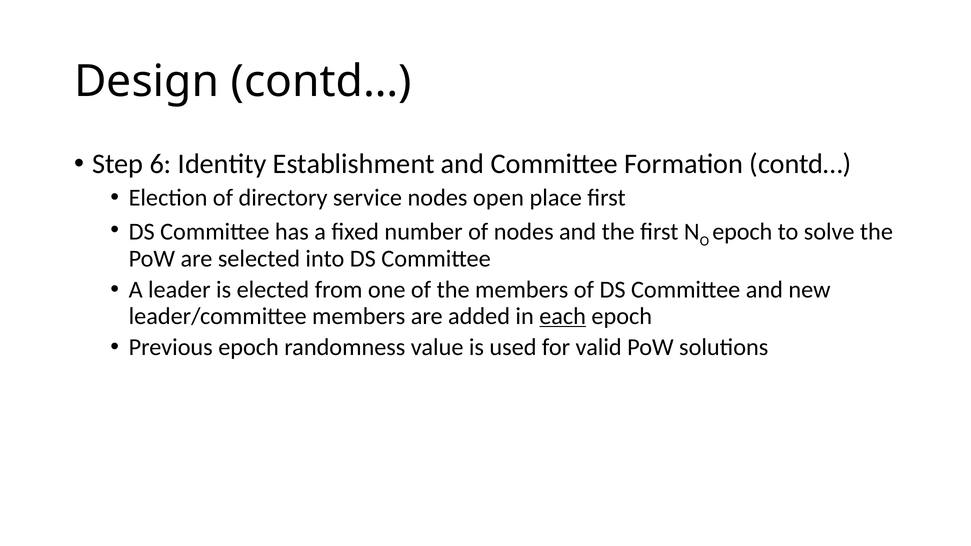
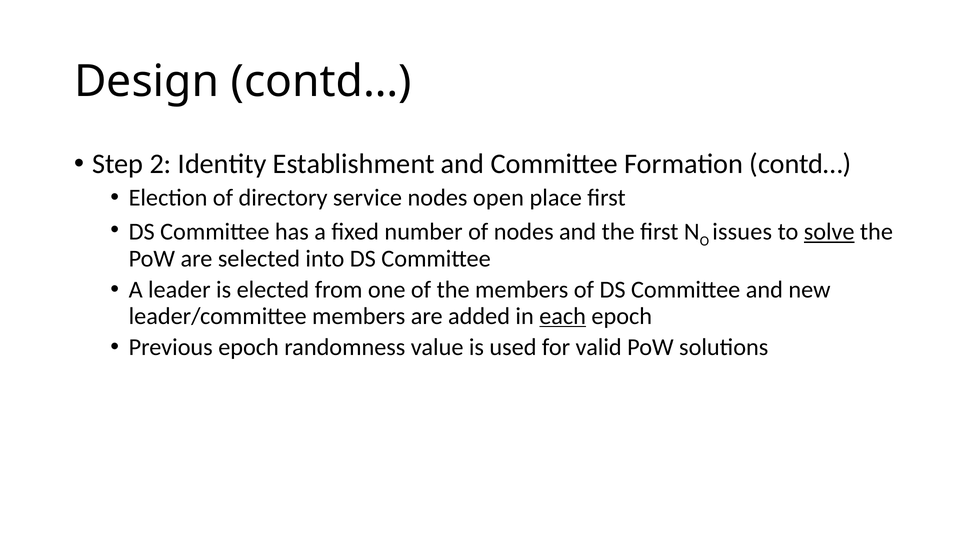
6: 6 -> 2 (161, 164)
epoch: epoch -> issues (742, 232)
solve underline: none -> present (829, 232)
